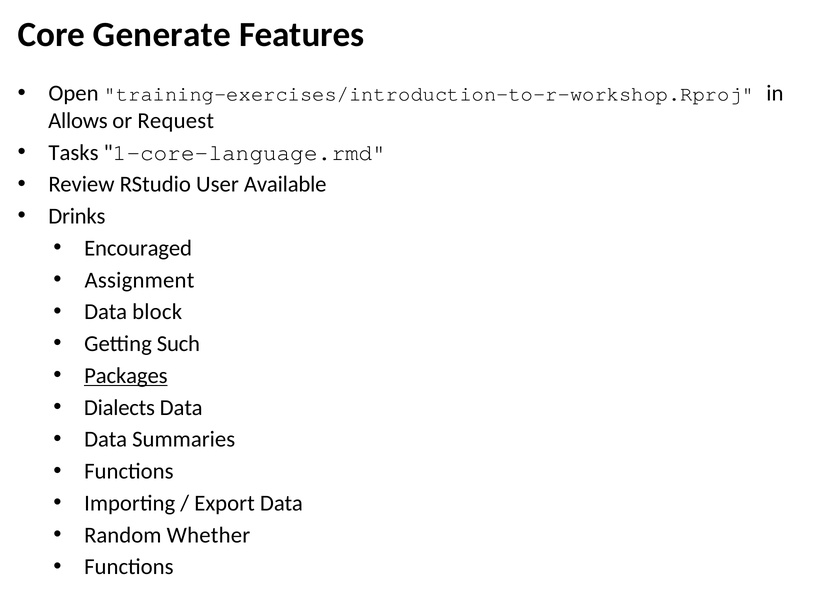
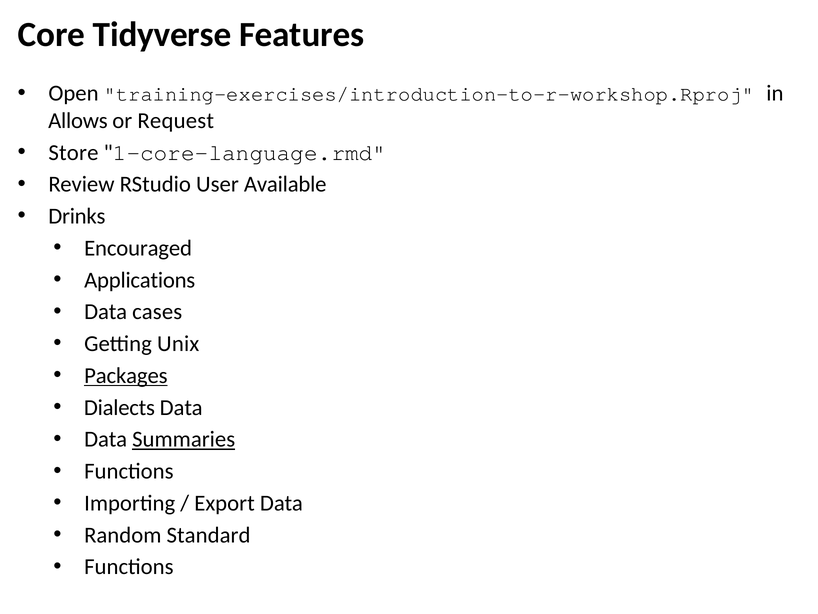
Generate: Generate -> Tidyverse (162, 35)
Tasks: Tasks -> Store (73, 152)
Assignment: Assignment -> Applications (140, 280)
block: block -> cases (157, 312)
Such: Such -> Unix (178, 343)
Summaries underline: none -> present (184, 439)
Whether: Whether -> Standard (209, 535)
